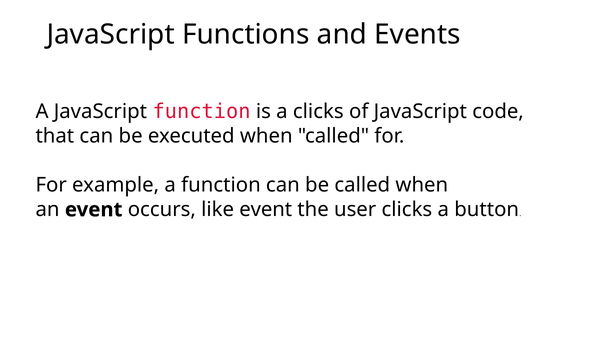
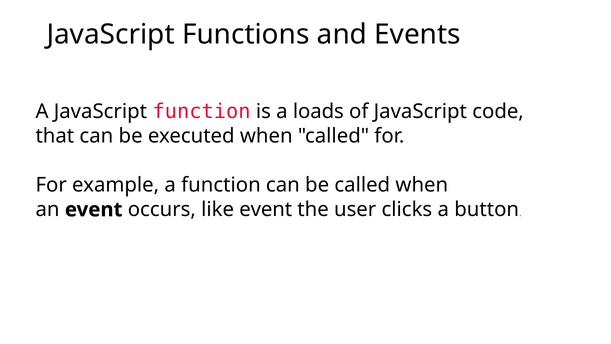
a clicks: clicks -> loads (318, 112)
